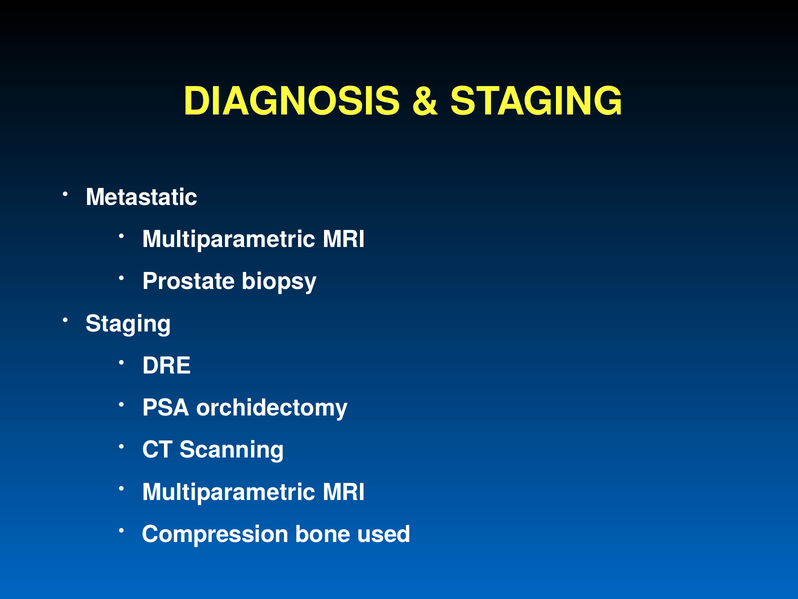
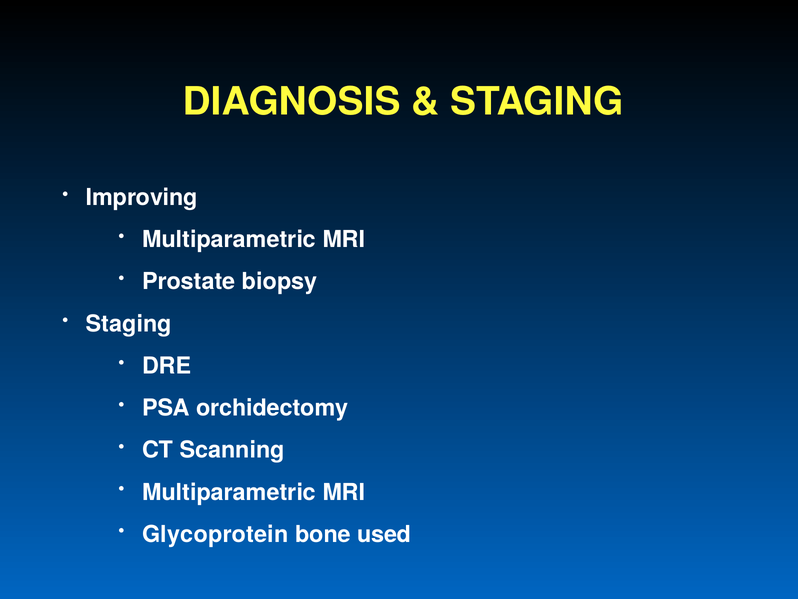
Metastatic: Metastatic -> Improving (142, 197)
Compression: Compression -> Glycoprotein (215, 534)
